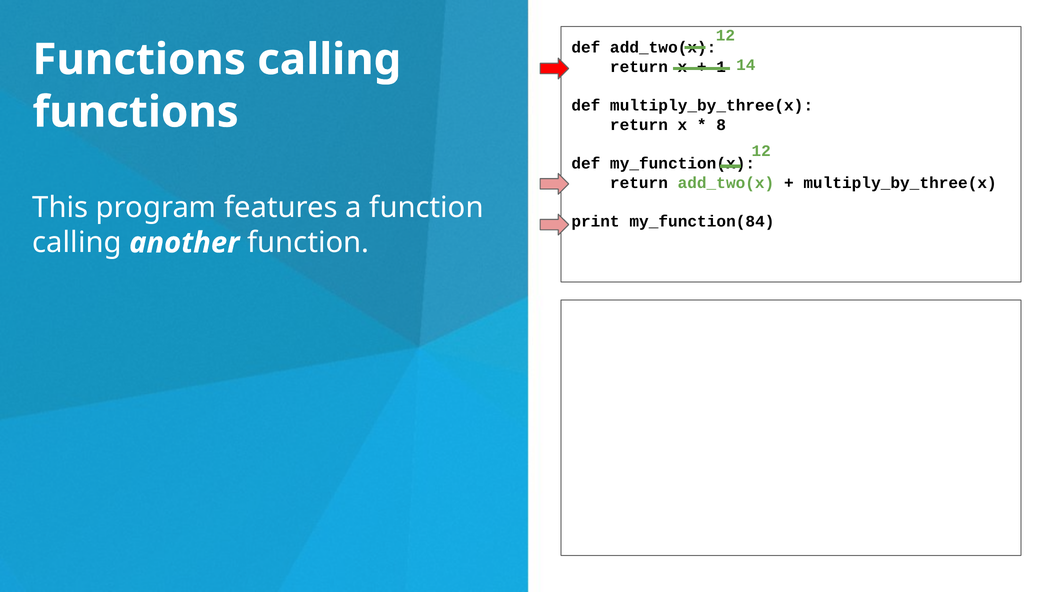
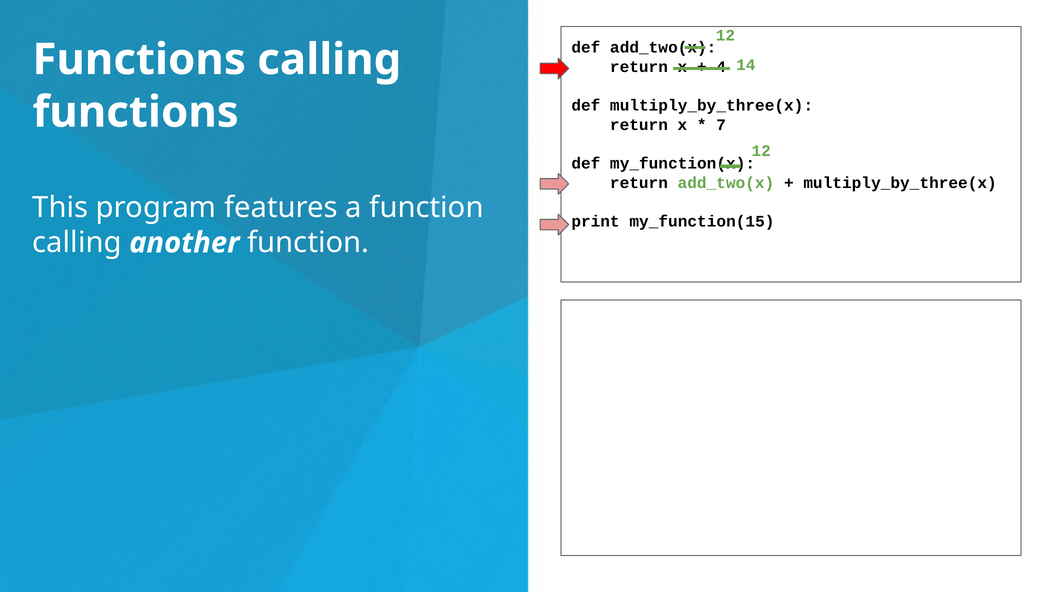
1: 1 -> 4 (721, 67)
8: 8 -> 7 (721, 125)
my_function(84: my_function(84 -> my_function(15 (702, 221)
